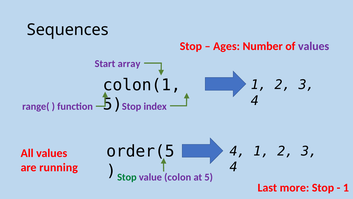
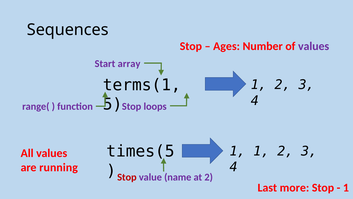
colon(1: colon(1 -> terms(1 (142, 85)
index: index -> loops (155, 106)
order(5: order(5 -> times(5 (140, 151)
4: 4 -> 1 (238, 151)
Stop colour: green -> red (127, 177)
colon: colon -> name (178, 177)
at 5: 5 -> 2 (209, 177)
